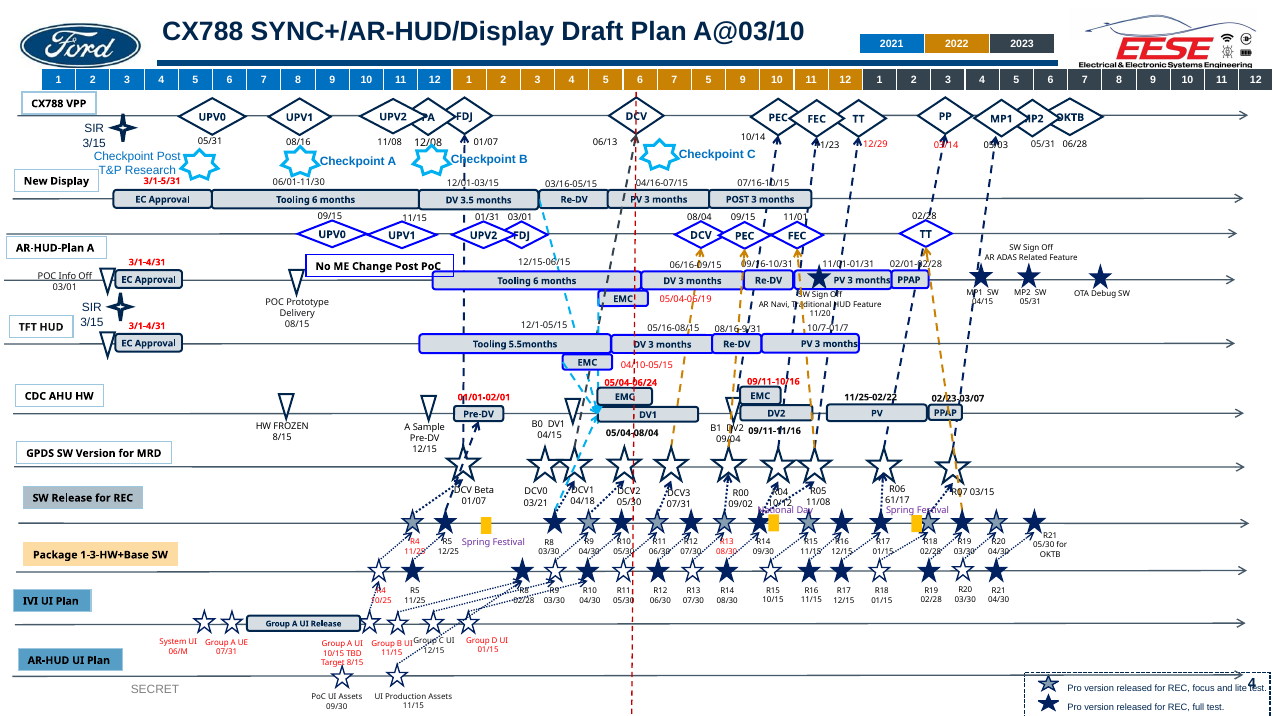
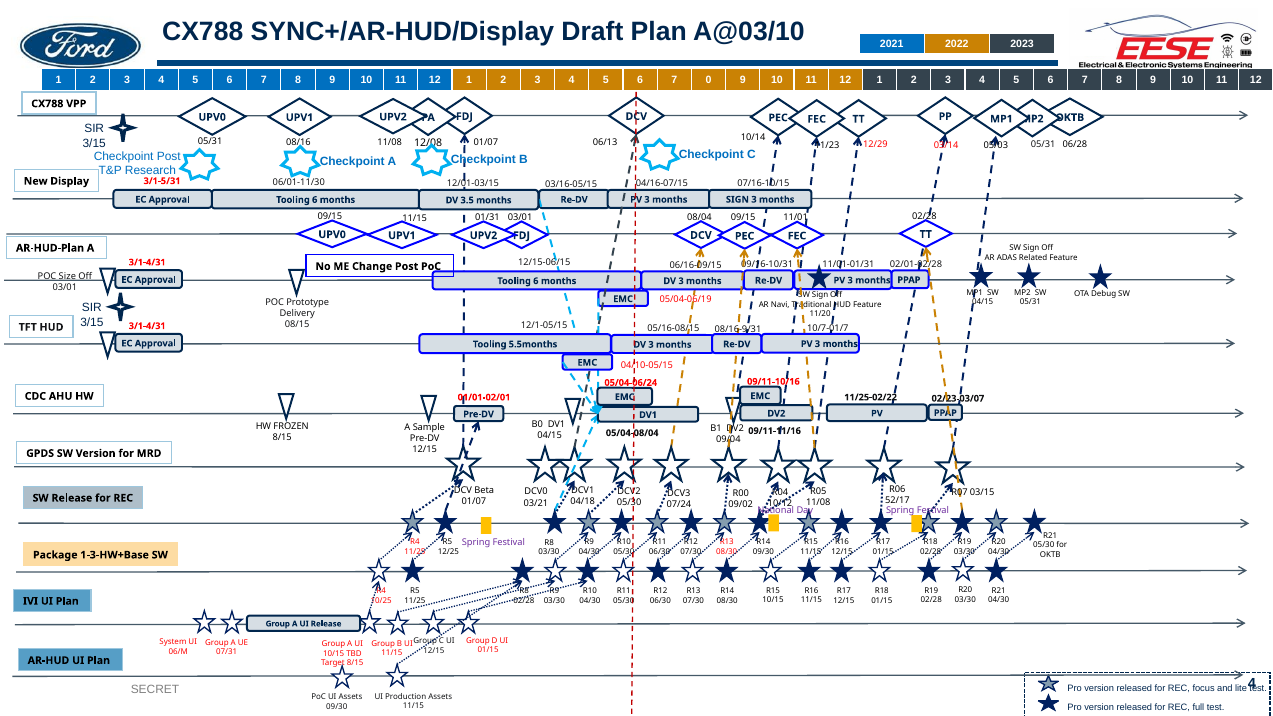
7 5: 5 -> 0 (709, 80)
POST: POST -> SIGN (737, 200)
Info: Info -> Size (67, 276)
61/17: 61/17 -> 52/17 (897, 500)
07/31: 07/31 -> 07/24 (679, 505)
